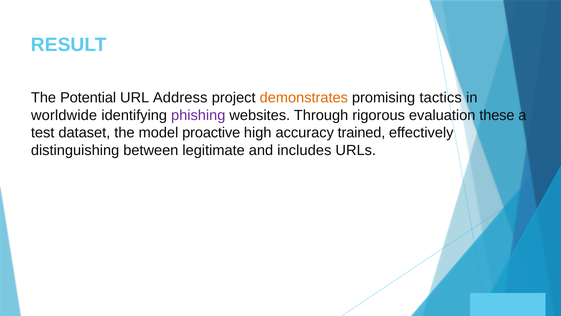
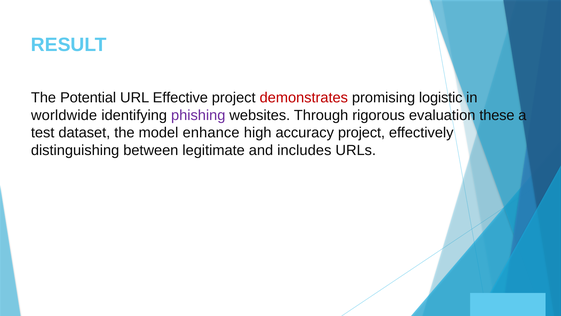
Address: Address -> Effective (180, 98)
demonstrates colour: orange -> red (304, 98)
tactics: tactics -> logistic (441, 98)
proactive: proactive -> enhance (211, 133)
accuracy trained: trained -> project (361, 133)
